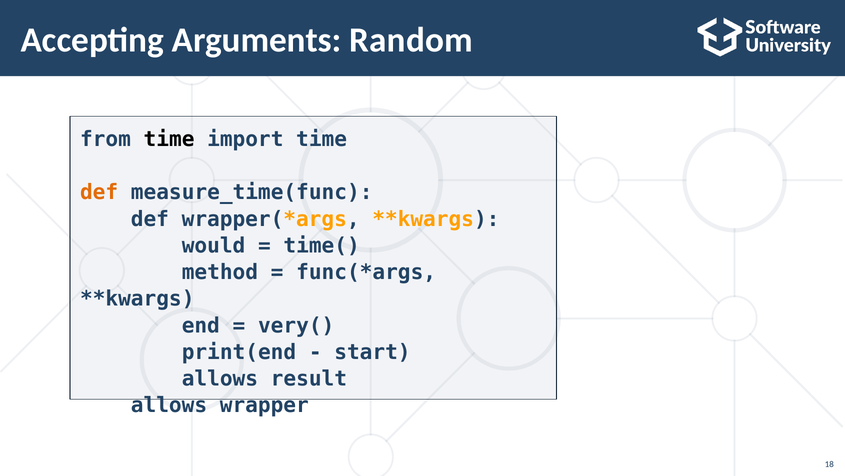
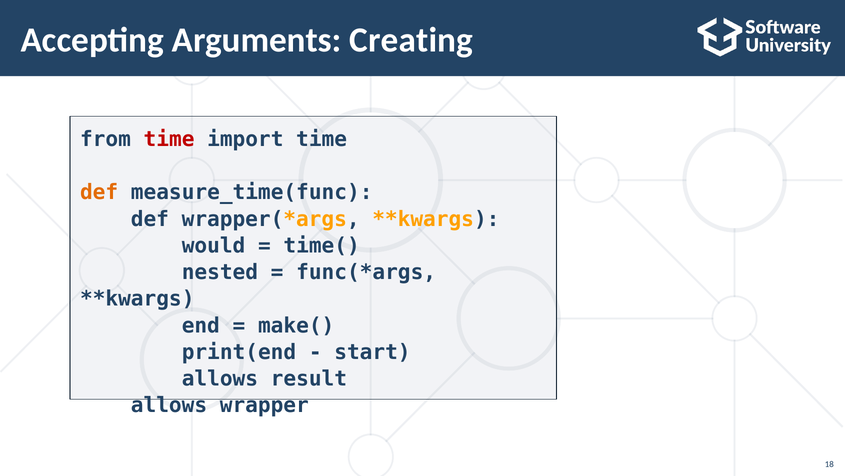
Random: Random -> Creating (411, 40)
time colour: black -> red (169, 139)
method: method -> nested (220, 272)
very(: very( -> make( (296, 325)
